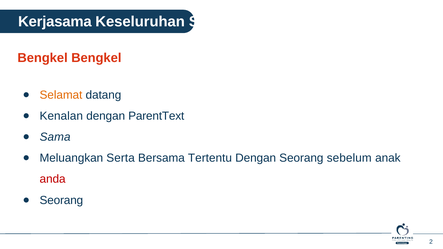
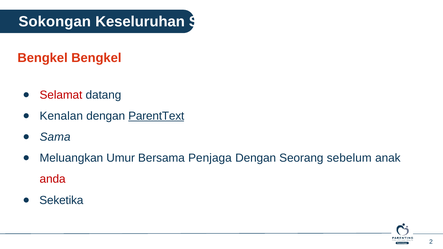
Kerjasama: Kerjasama -> Sokongan (55, 22)
Selamat colour: orange -> red (61, 95)
ParentText underline: none -> present (156, 116)
Serta: Serta -> Umur (121, 158)
Tertentu: Tertentu -> Penjaga (210, 158)
Seorang: Seorang -> Seketika (61, 200)
